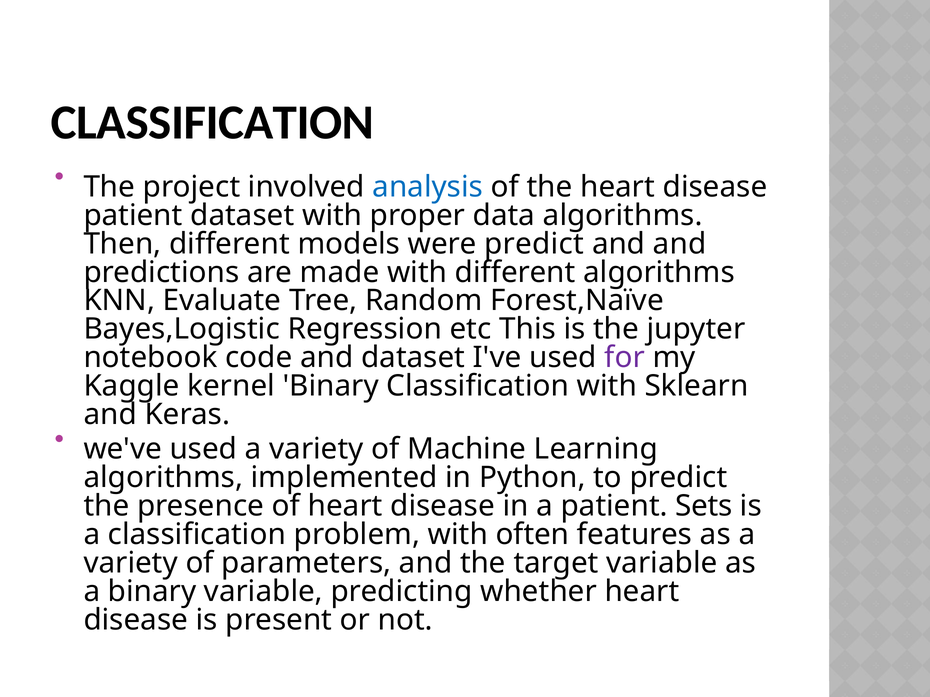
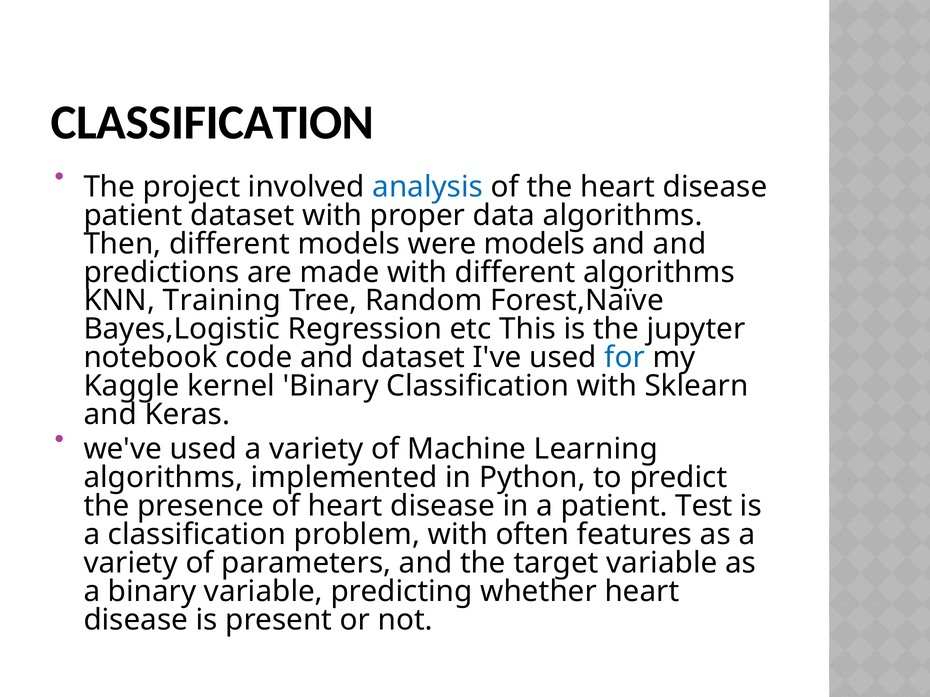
were predict: predict -> models (534, 244)
Evaluate: Evaluate -> Training (222, 301)
for colour: purple -> blue (625, 358)
Sets: Sets -> Test (704, 506)
